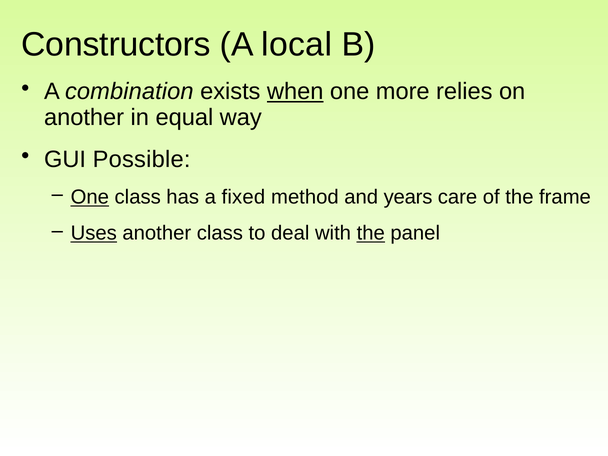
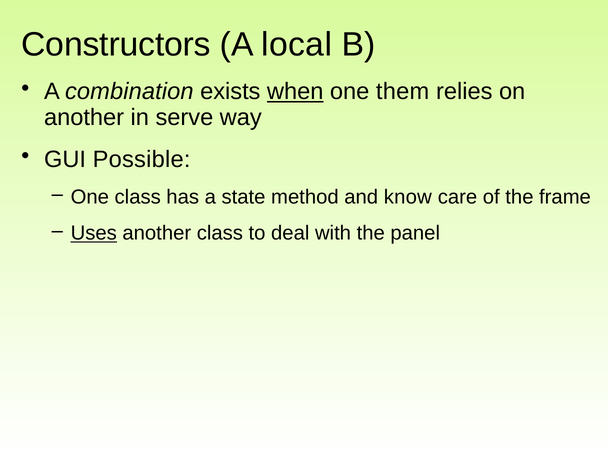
more: more -> them (403, 92)
equal: equal -> serve (184, 117)
One underline: present -> none (90, 197)
fixed: fixed -> state (244, 197)
years: years -> know (408, 197)
the underline: present -> none (371, 233)
